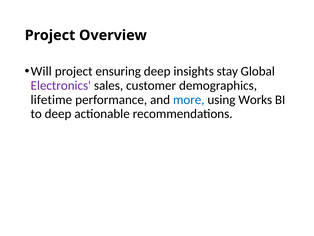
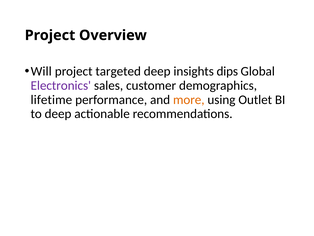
ensuring: ensuring -> targeted (118, 71)
stay: stay -> dips (227, 71)
more colour: blue -> orange (189, 100)
Works: Works -> Outlet (255, 100)
